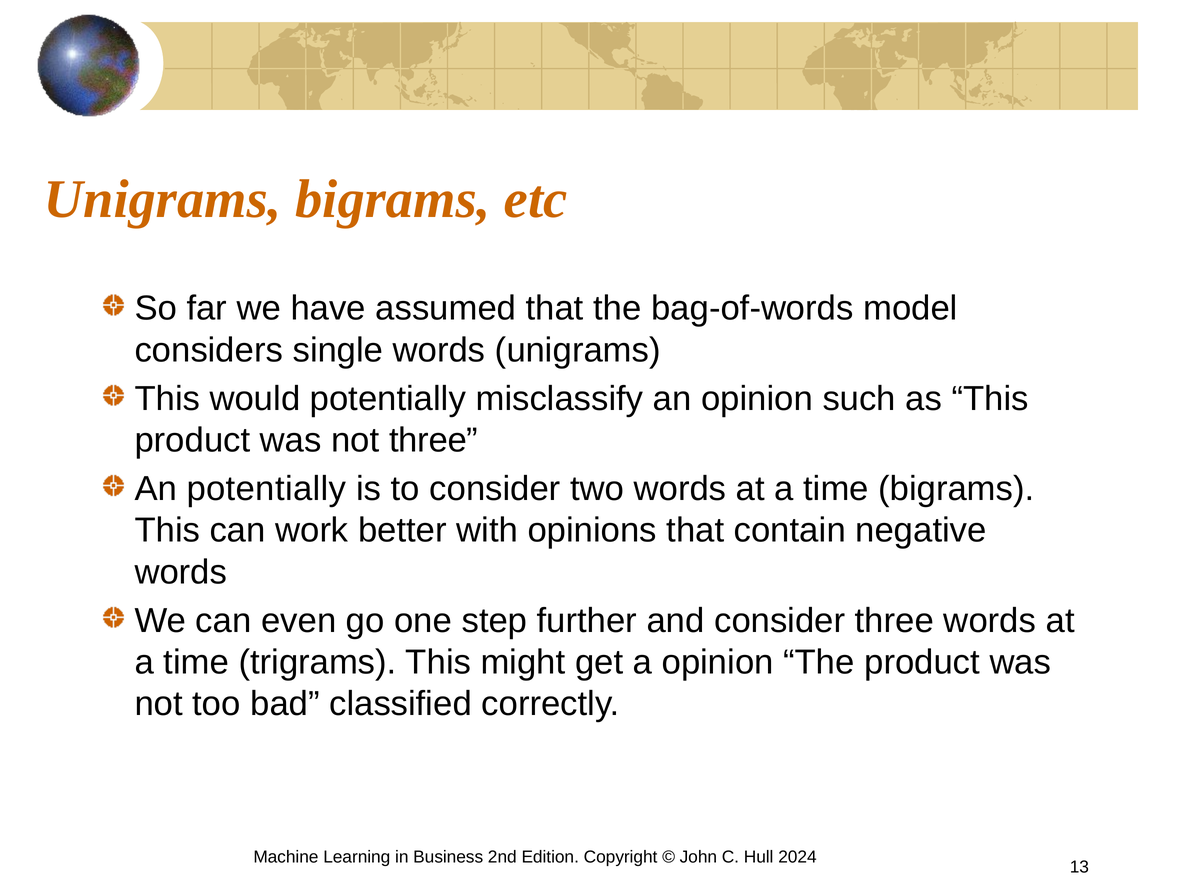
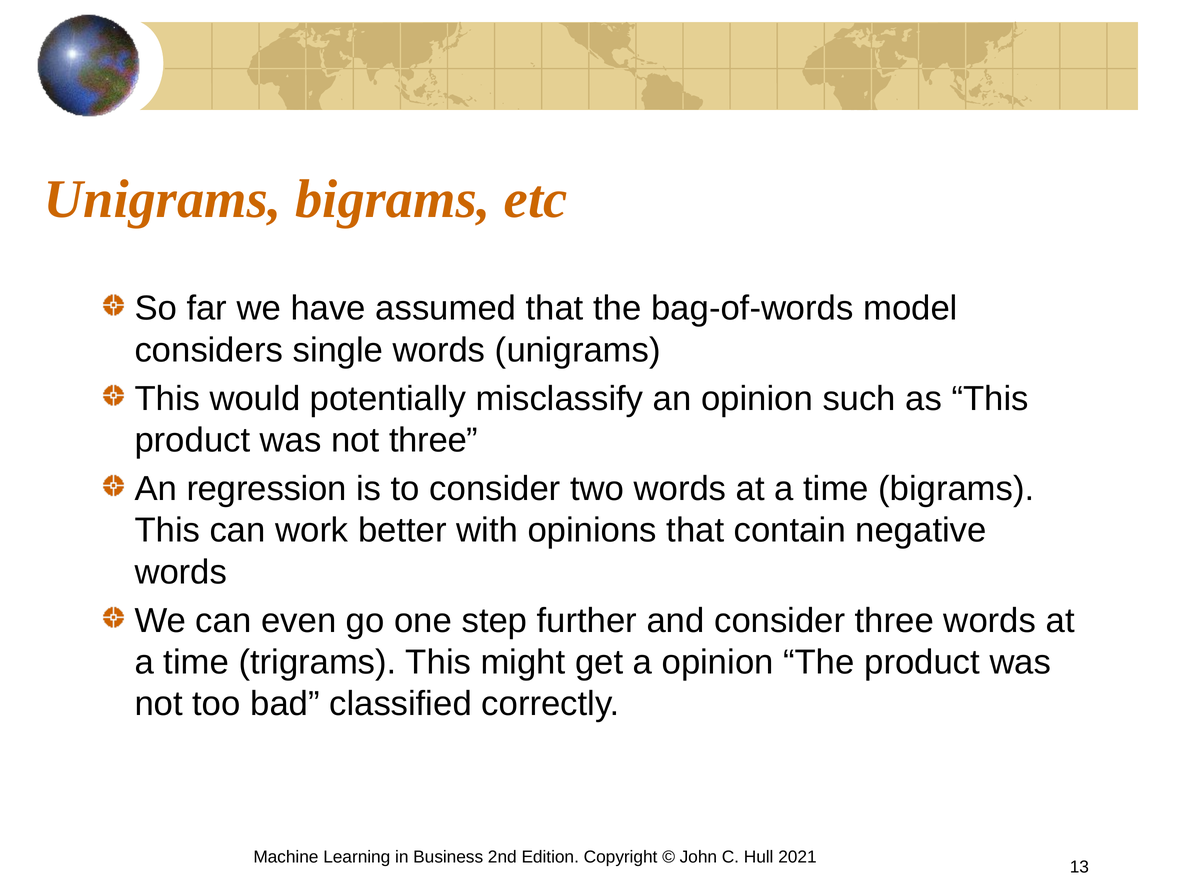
An potentially: potentially -> regression (267, 489)
2024: 2024 -> 2021 (797, 857)
